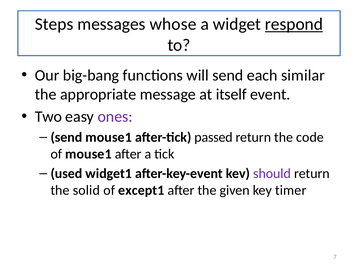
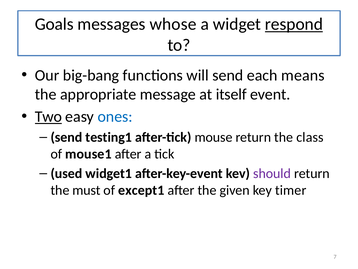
Steps: Steps -> Goals (54, 24)
similar: similar -> means (303, 75)
Two underline: none -> present (48, 116)
ones colour: purple -> blue (115, 116)
send mouse1: mouse1 -> testing1 (109, 137)
passed: passed -> mouse (213, 137)
code: code -> class (310, 137)
solid: solid -> must (86, 190)
